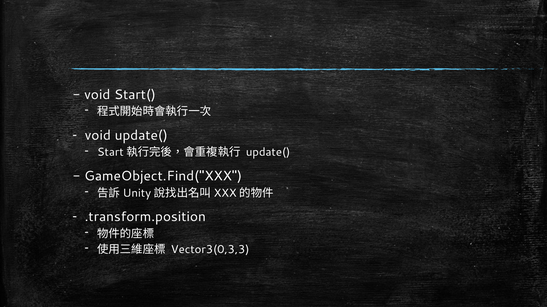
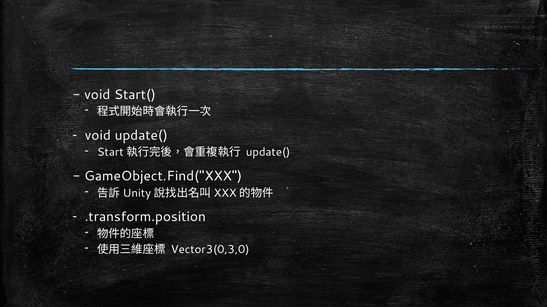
Vector3(0,3,3: Vector3(0,3,3 -> Vector3(0,3,0 (210, 250)
